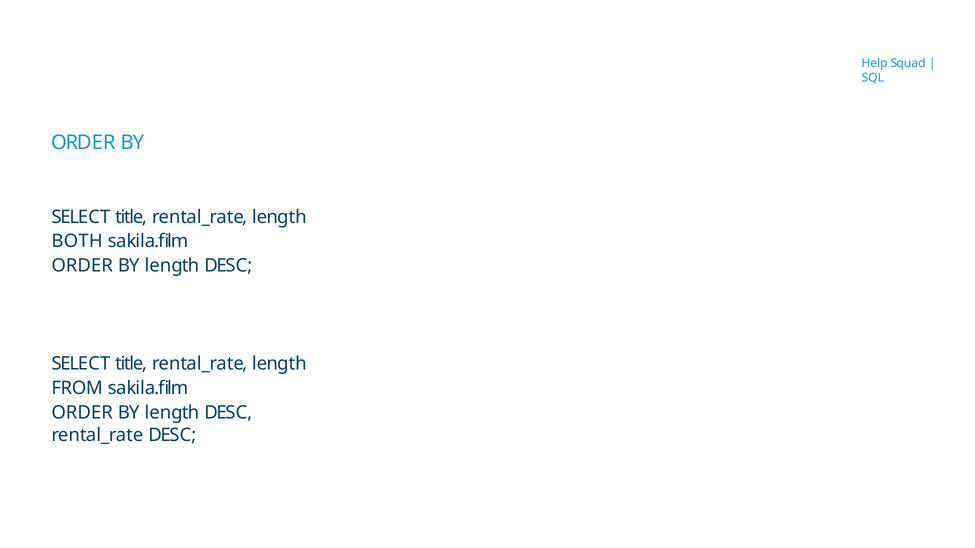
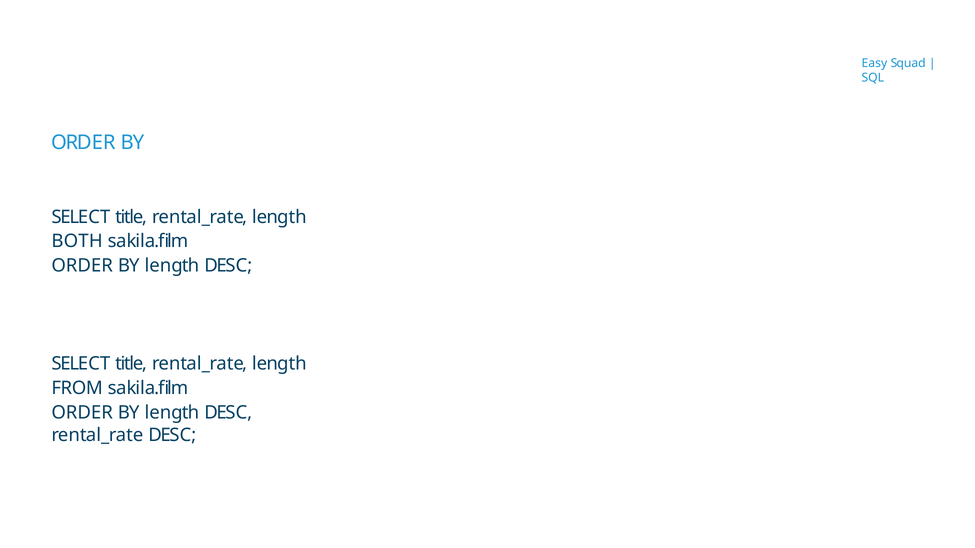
Help: Help -> Easy (874, 63)
